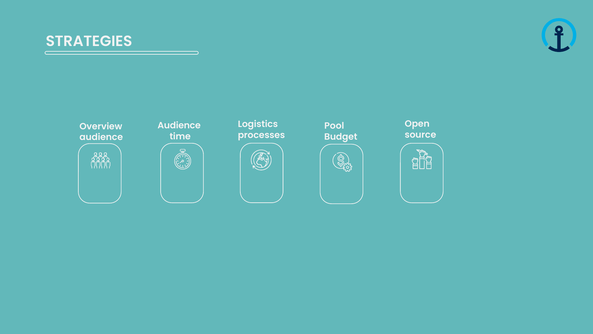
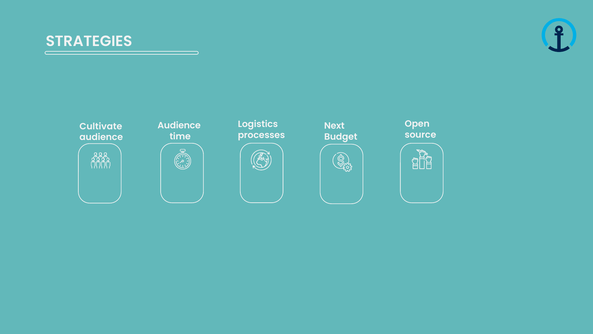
Pool: Pool -> Next (334, 126)
Overview: Overview -> Cultivate (101, 126)
